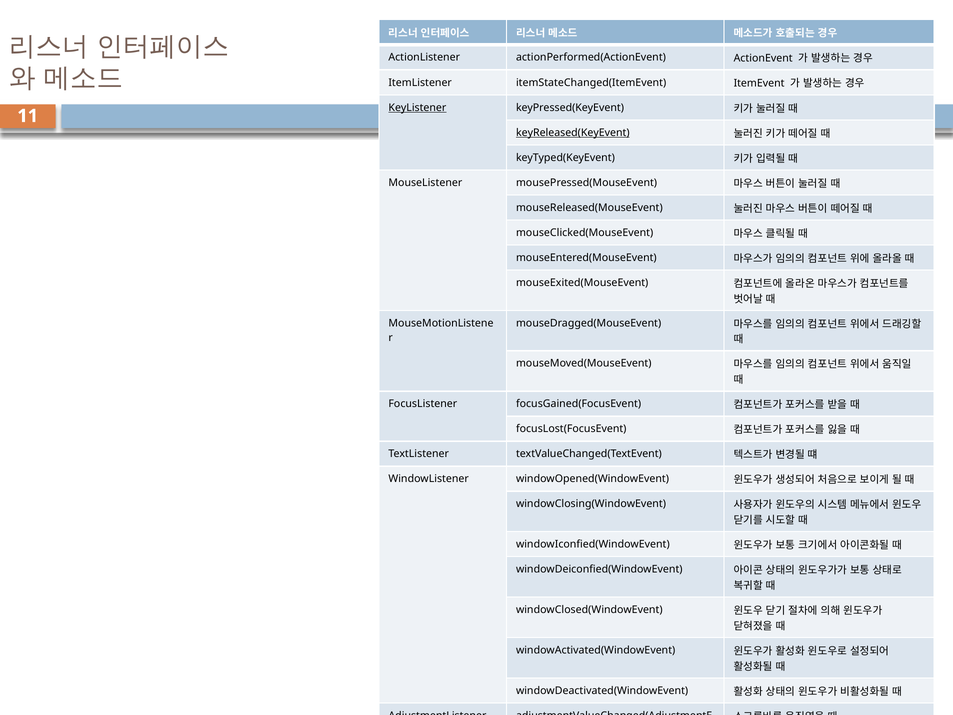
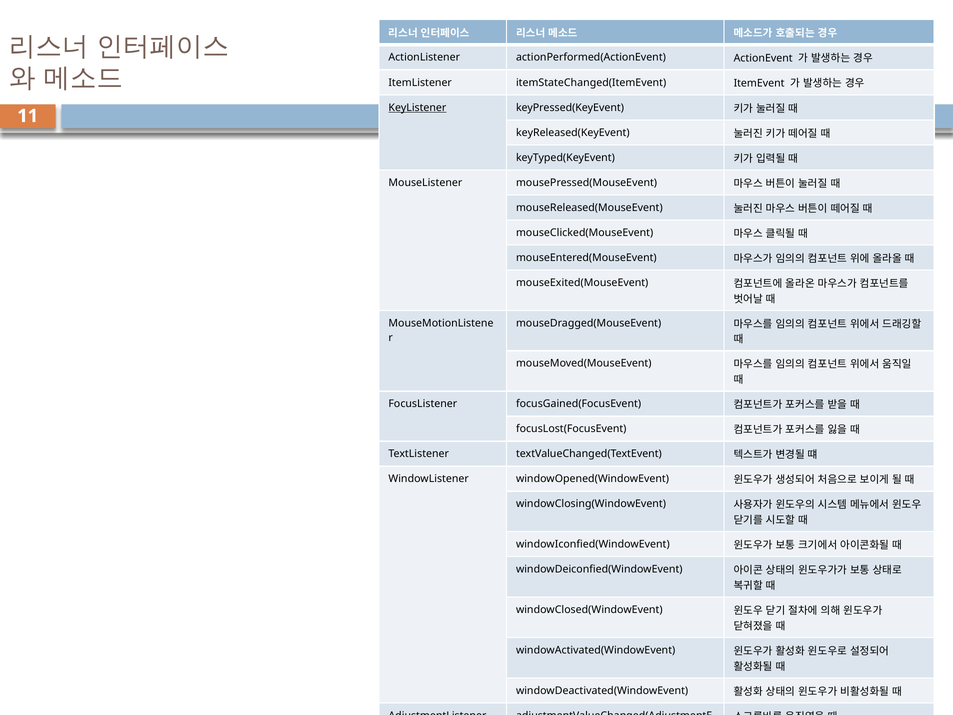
keyReleased(KeyEvent underline: present -> none (573, 133)
